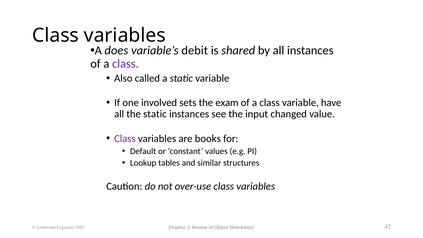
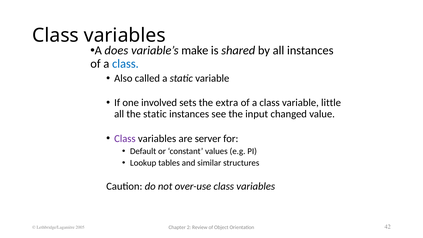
debit: debit -> make (195, 50)
class colour: purple -> blue (125, 64)
exam: exam -> extra (227, 103)
have: have -> little (331, 103)
books: books -> server (208, 138)
